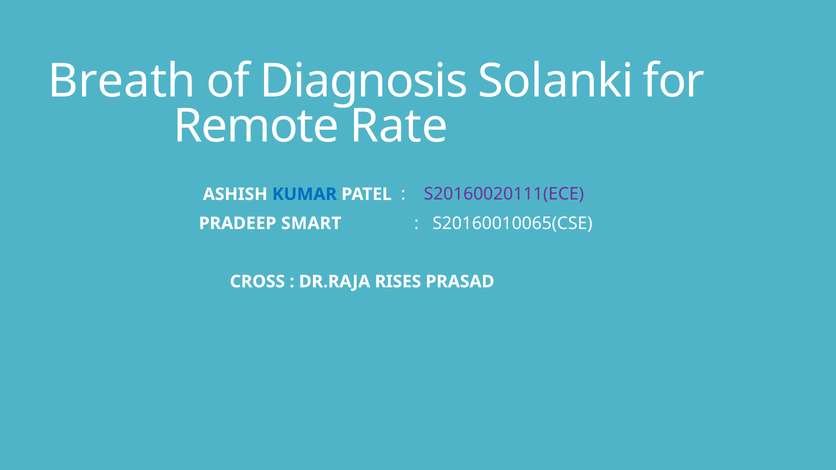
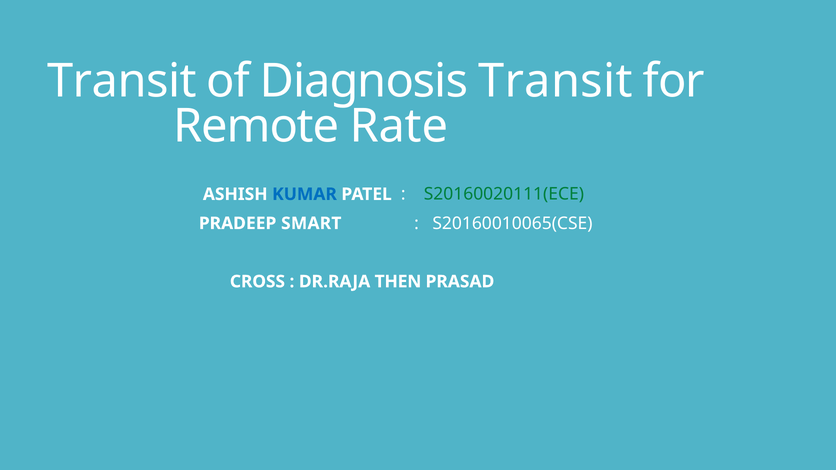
Breath: Breath -> Transit (122, 81)
Diagnosis Solanki: Solanki -> Transit (555, 81)
S20160020111(ECE colour: purple -> green (504, 194)
RISES: RISES -> THEN (398, 282)
